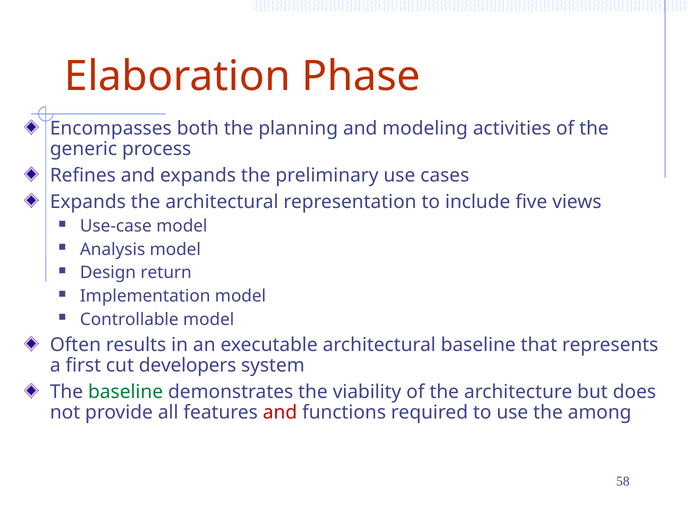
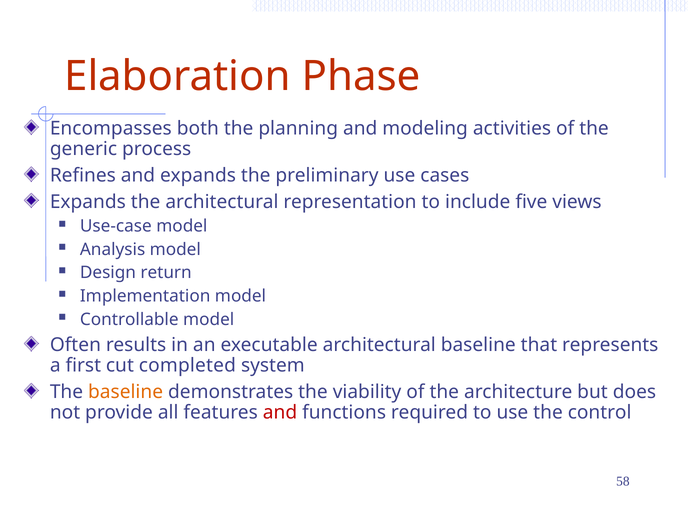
developers: developers -> completed (187, 365)
baseline colour: green -> orange (126, 392)
among: among -> control (600, 413)
